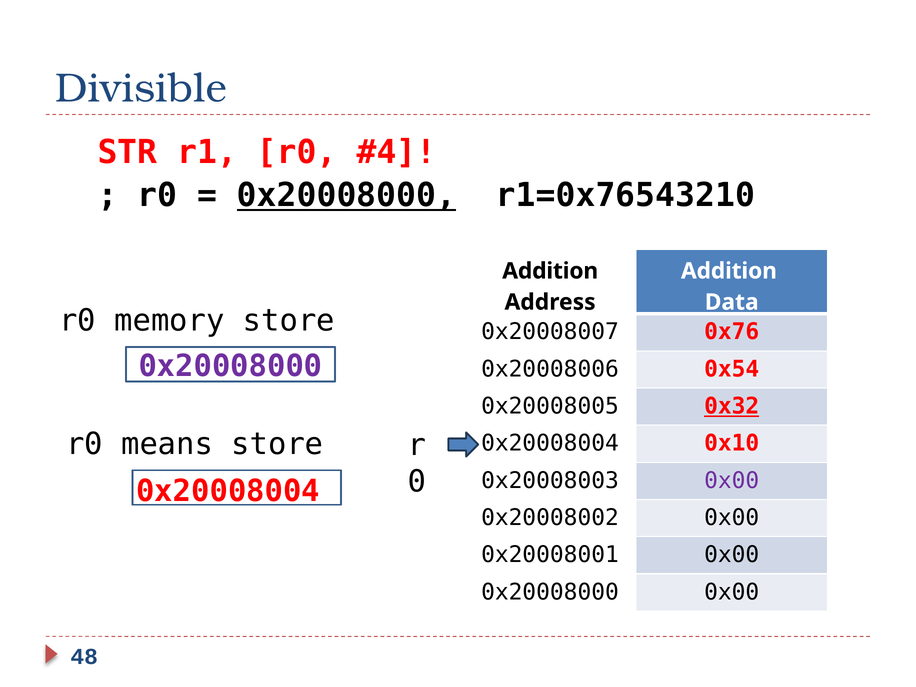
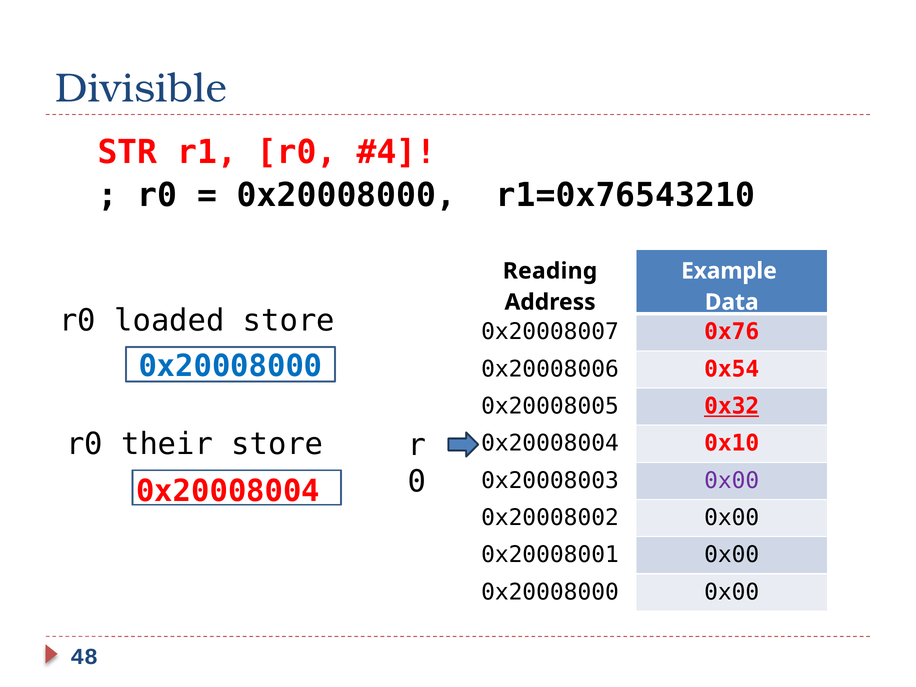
0x20008000 underline: present -> none (347, 196)
Addition: Addition -> Reading (550, 271)
Addition: Addition -> Example (729, 271)
memory: memory -> loaded (169, 321)
0x20008000 colour: purple -> blue (230, 366)
means: means -> their (167, 444)
